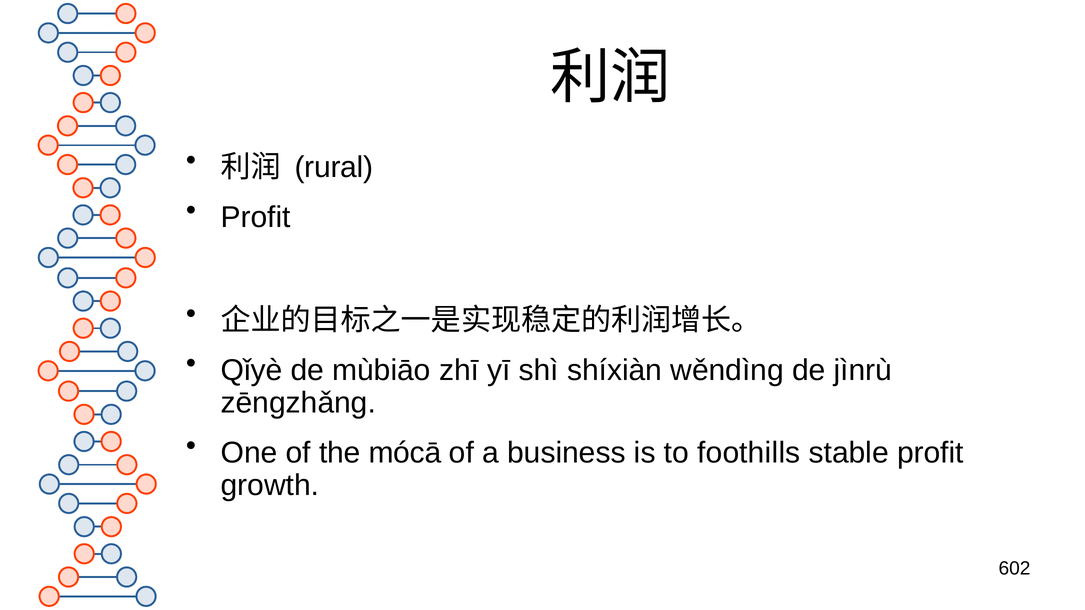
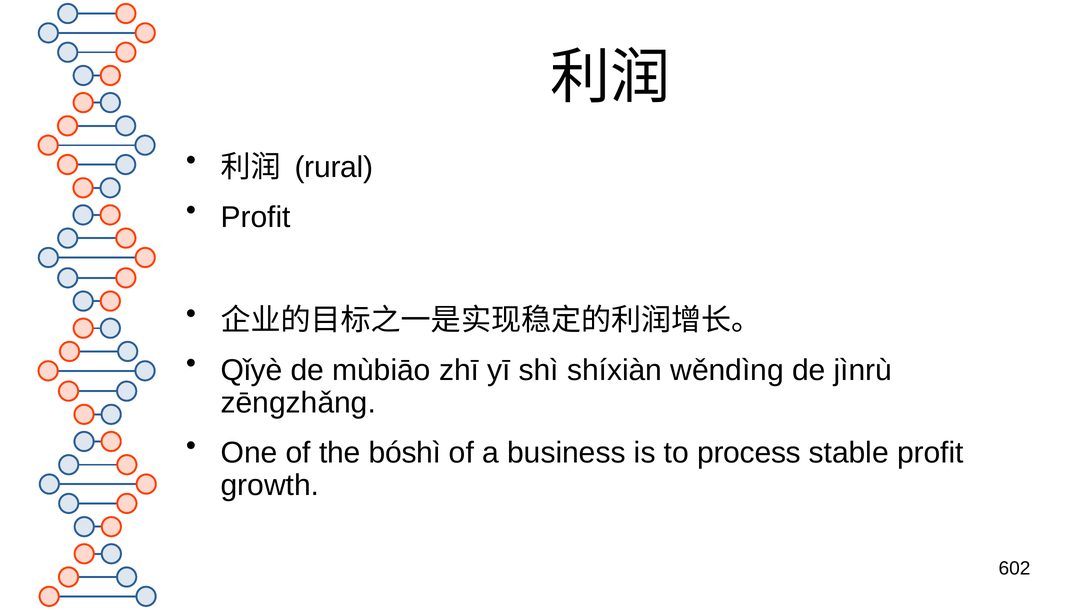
mócā: mócā -> bóshì (405, 453)
foothills: foothills -> process (749, 453)
